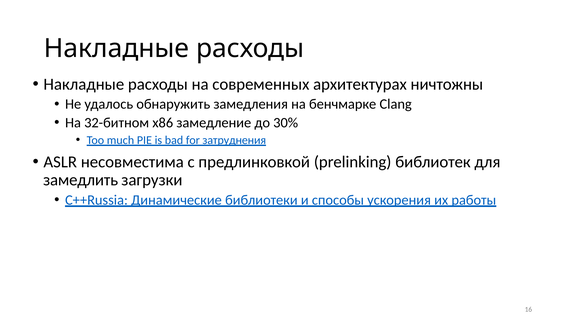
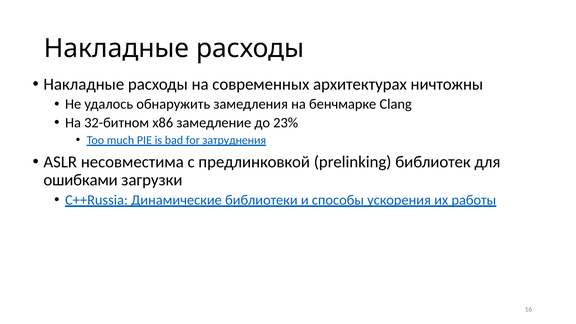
30%: 30% -> 23% (286, 123)
замедлить: замедлить -> ошибками (81, 180)
